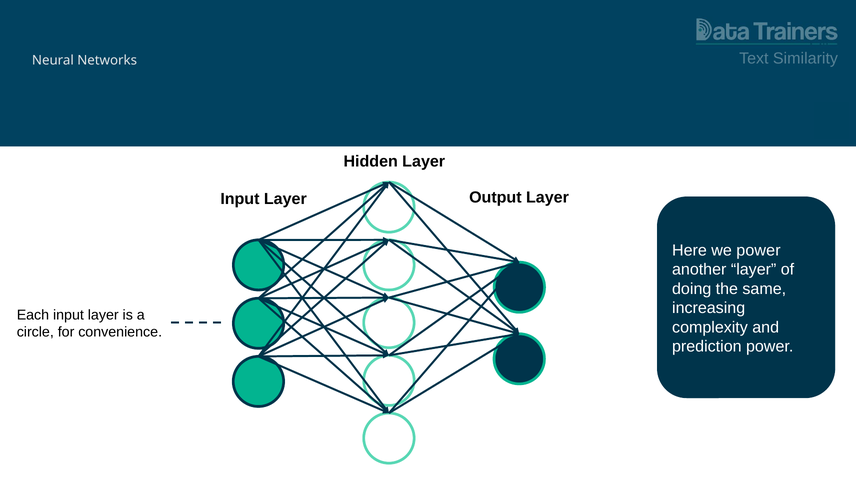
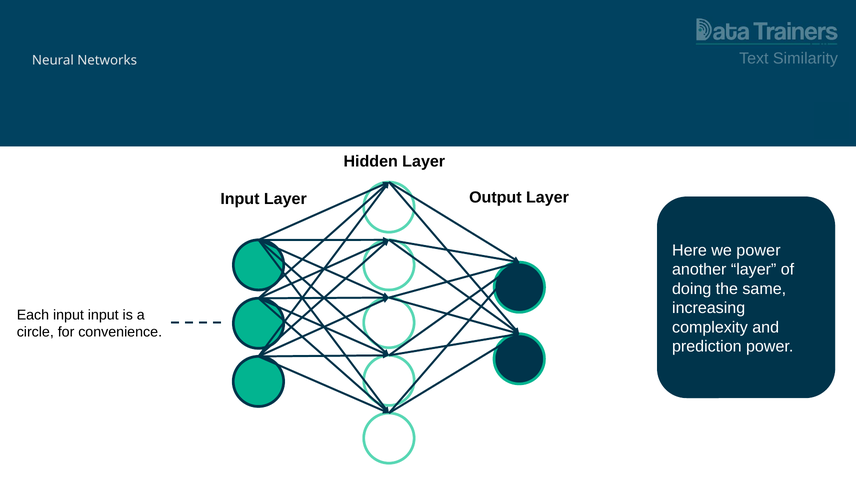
Each input layer: layer -> input (103, 315)
